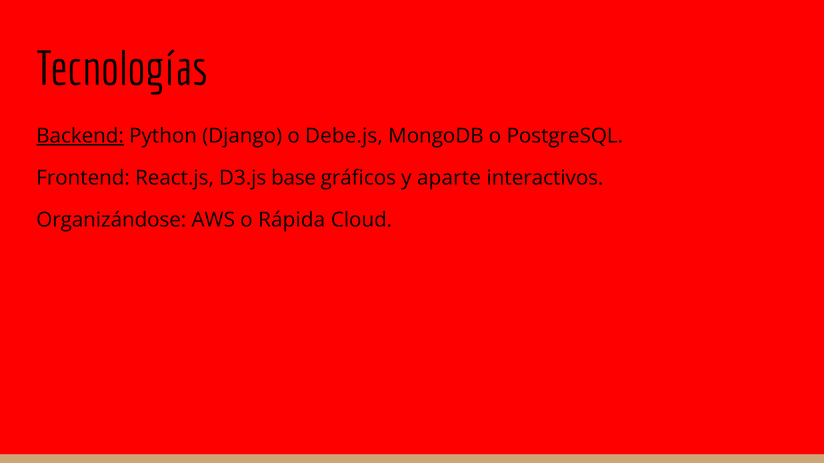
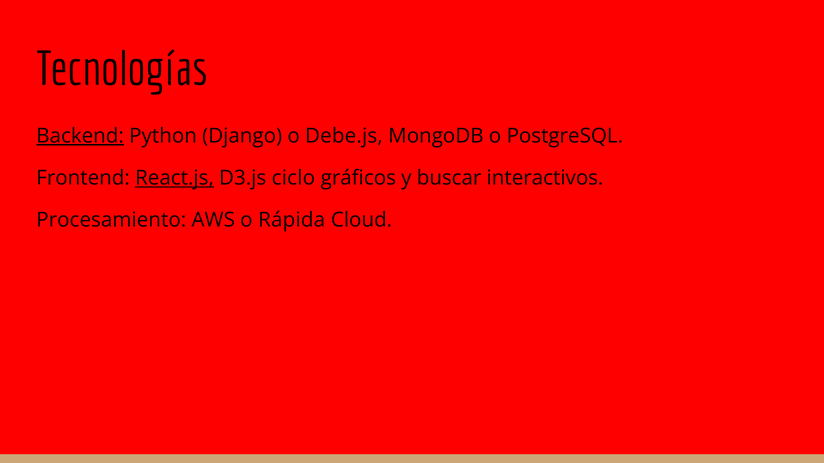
React.js underline: none -> present (174, 178)
base: base -> ciclo (293, 178)
aparte: aparte -> buscar (449, 178)
Organizándose: Organizándose -> Procesamiento (111, 220)
